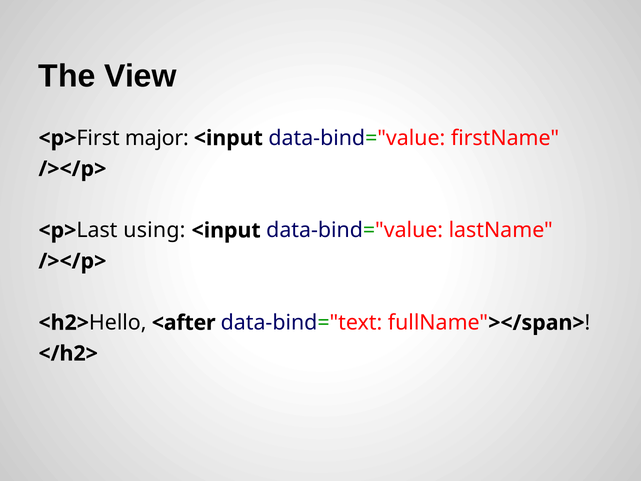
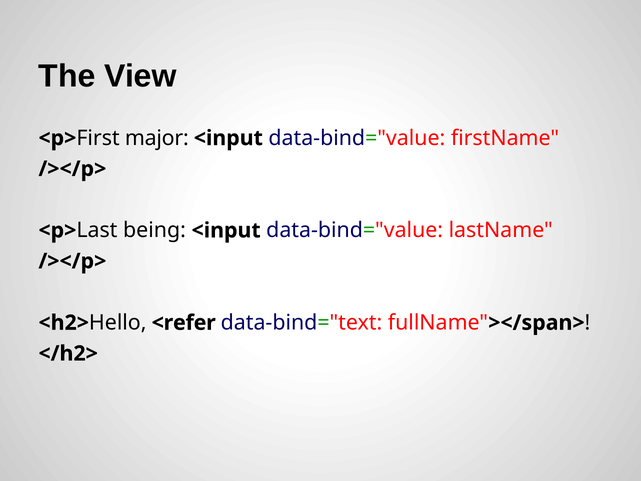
using: using -> being (155, 230)
<after: <after -> <refer (184, 323)
